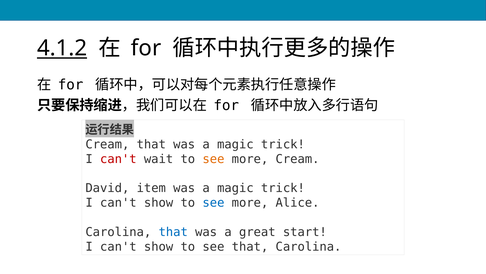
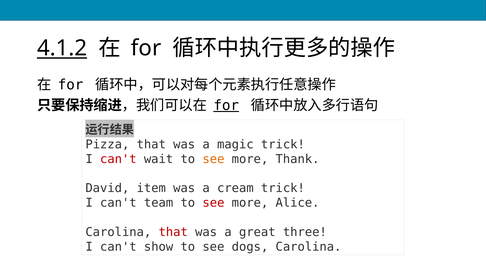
for underline: none -> present (226, 105)
Cream: Cream -> Pizza (107, 144)
more Cream: Cream -> Thank (298, 159)
magic: magic -> cream (235, 188)
show: show -> team (159, 202)
see colour: blue -> red (213, 202)
that colour: blue -> red (173, 232)
start: start -> three (305, 232)
see that: that -> dogs (250, 246)
